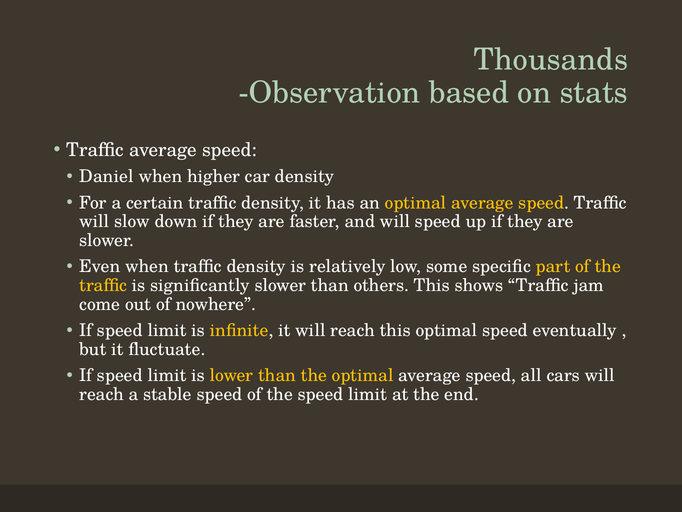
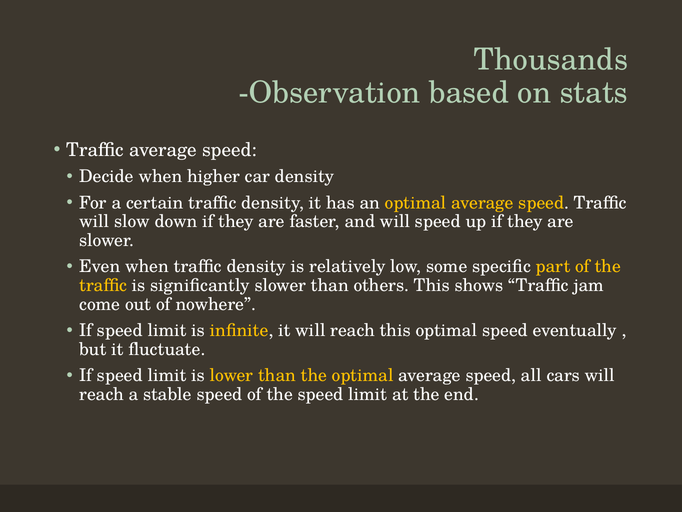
Daniel: Daniel -> Decide (107, 177)
